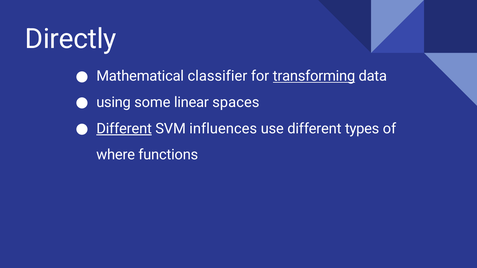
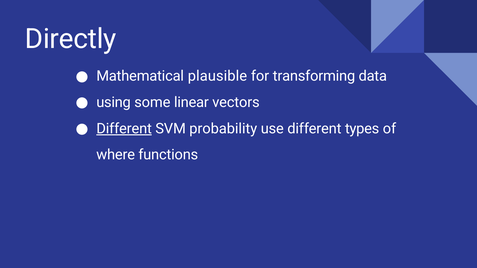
classifier: classifier -> plausible (217, 76)
transforming underline: present -> none (314, 76)
spaces: spaces -> vectors (236, 102)
influences: influences -> probability (223, 129)
